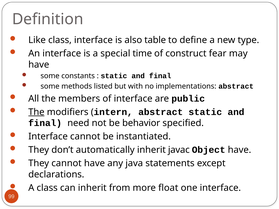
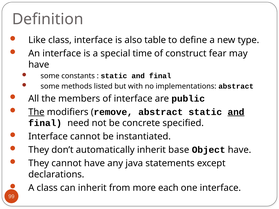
intern: intern -> remove (113, 112)
and underline: none -> present (236, 112)
behavior: behavior -> concrete (141, 123)
javac: javac -> base (179, 150)
float: float -> each (168, 188)
